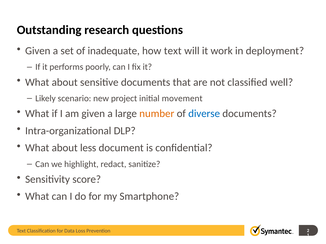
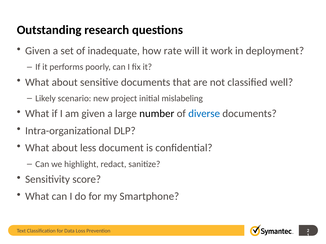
how text: text -> rate (173, 51)
movement: movement -> mislabeling (182, 99)
number colour: orange -> black (157, 114)
